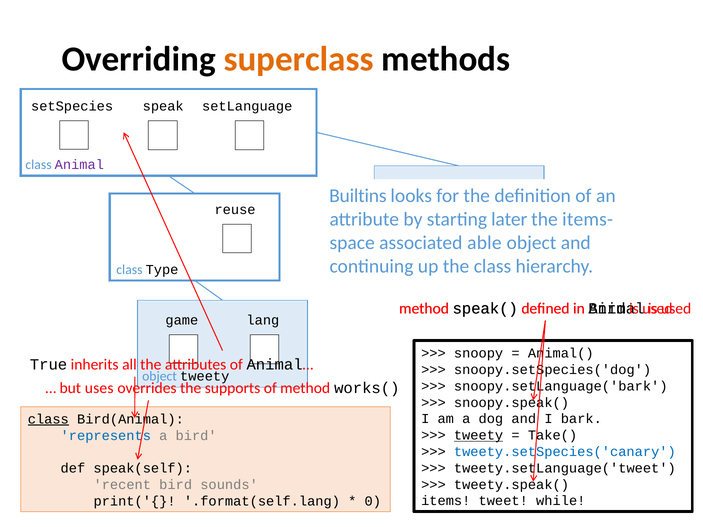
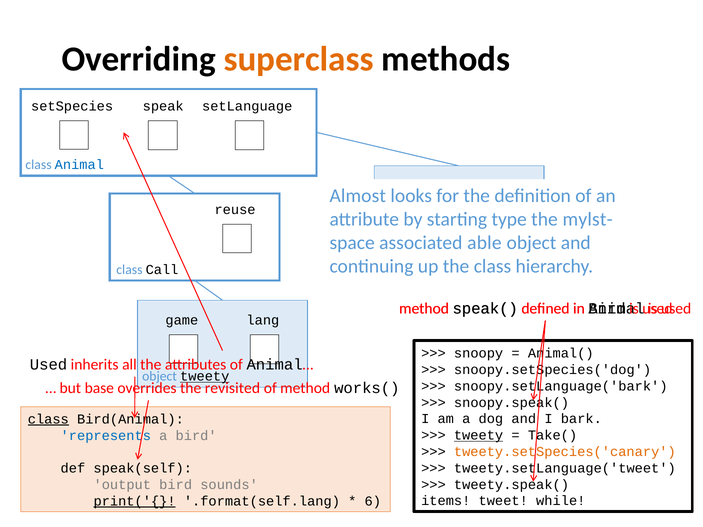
Animal colour: purple -> blue (79, 165)
Builtins: Builtins -> Almost (358, 196)
later: later -> type (509, 219)
items-: items- -> mylst- (588, 219)
Type: Type -> Call (162, 270)
True: True -> Used (49, 365)
tweety underline: none -> present (205, 376)
uses: uses -> base (99, 388)
supports: supports -> revisited (232, 388)
tweety.setSpecies('canary colour: blue -> orange (565, 452)
recent: recent -> output (122, 485)
print('{ underline: none -> present (135, 501)
0: 0 -> 6 (373, 501)
